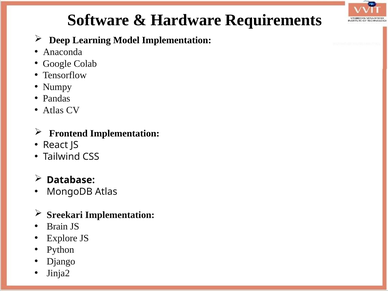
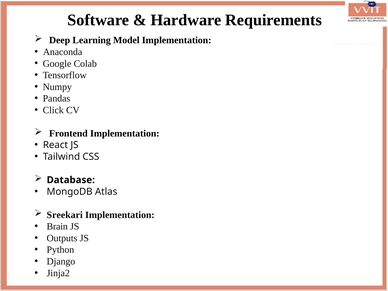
Atlas: Atlas -> Click (53, 110)
Explore: Explore -> Outputs (62, 238)
